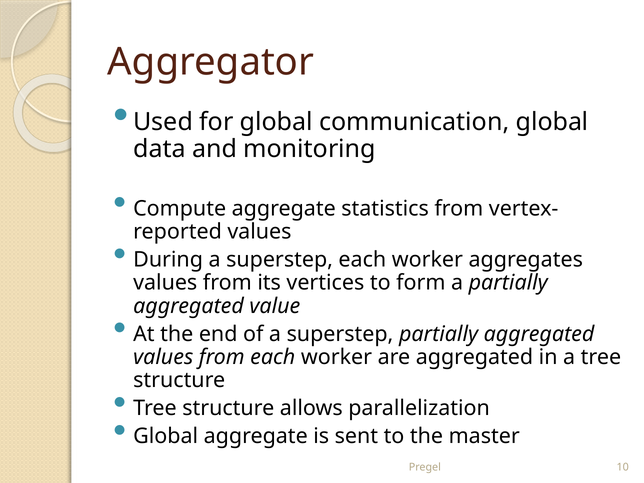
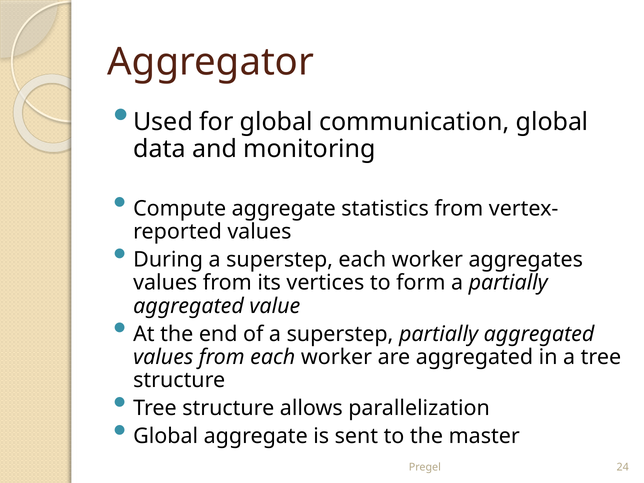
10: 10 -> 24 (623, 467)
